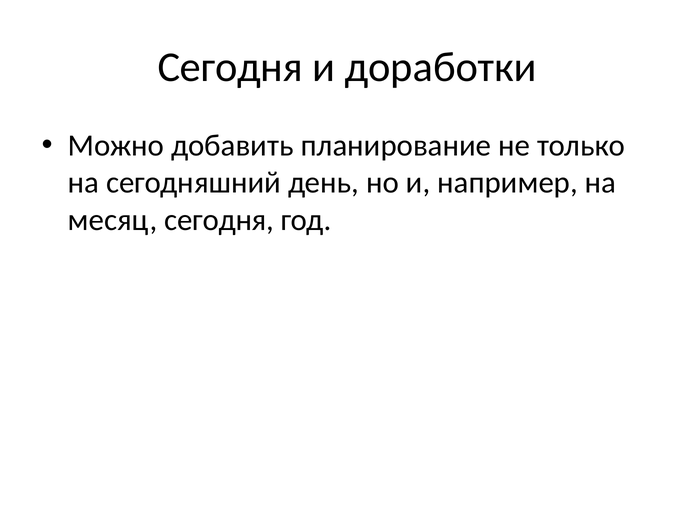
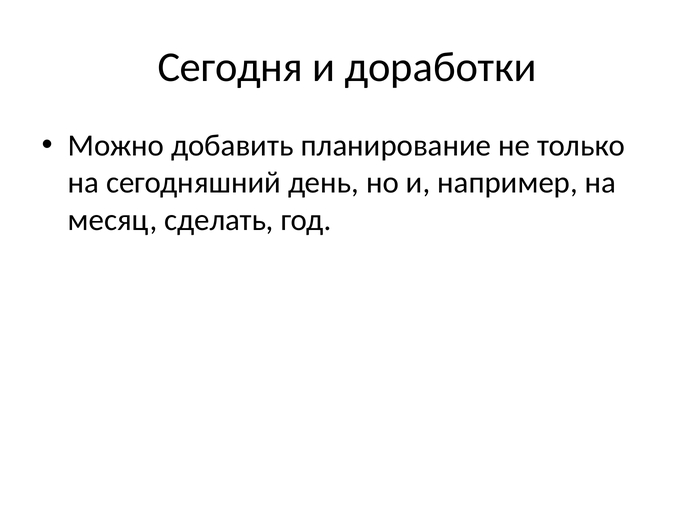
месяц сегодня: сегодня -> сделать (219, 220)
